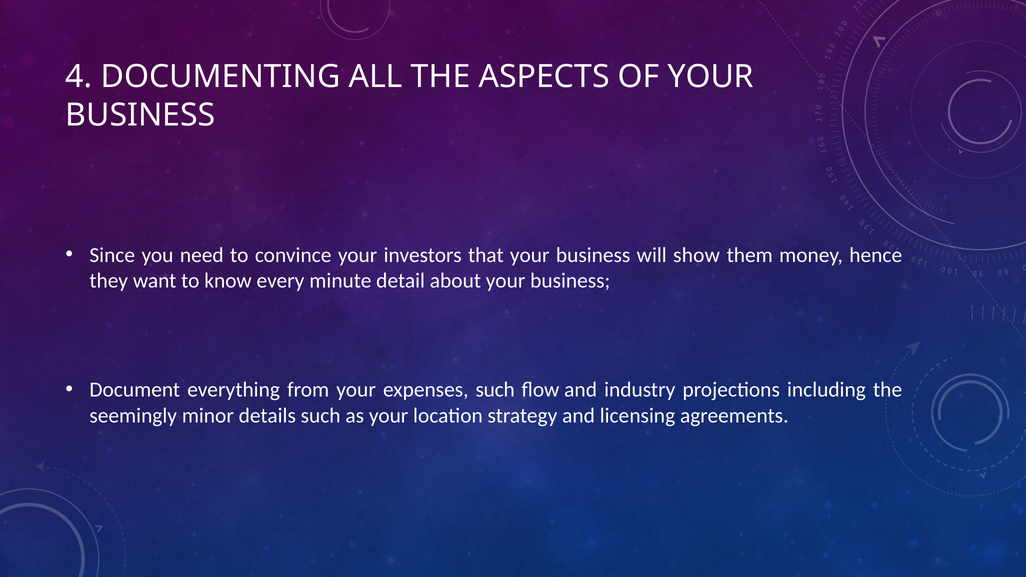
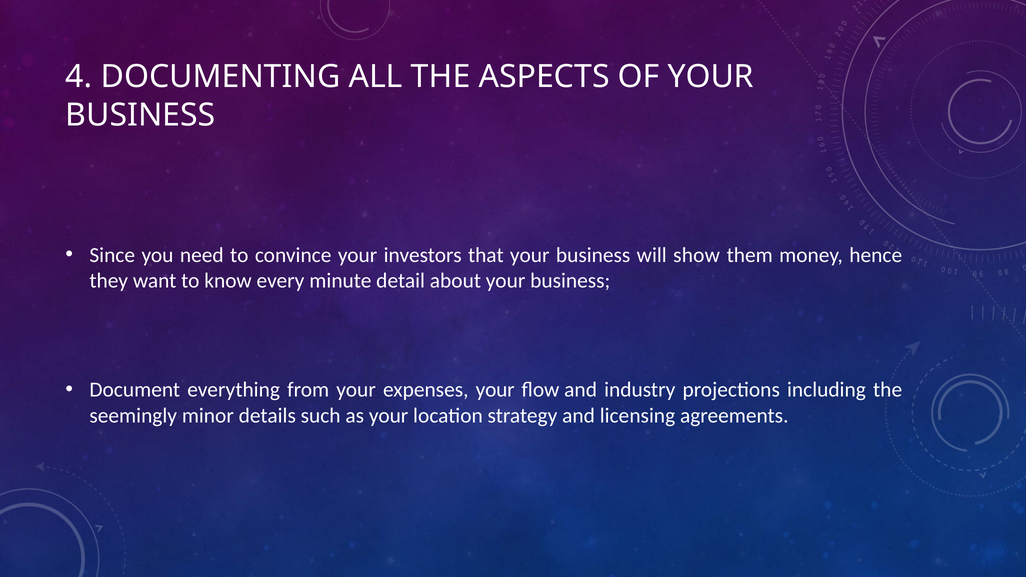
expenses such: such -> your (495, 390)
